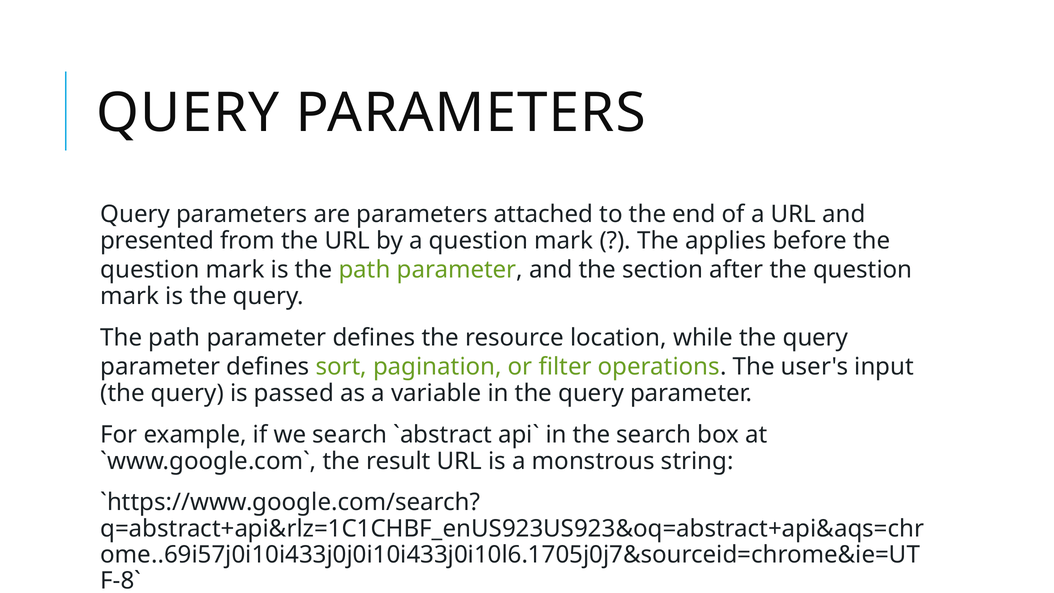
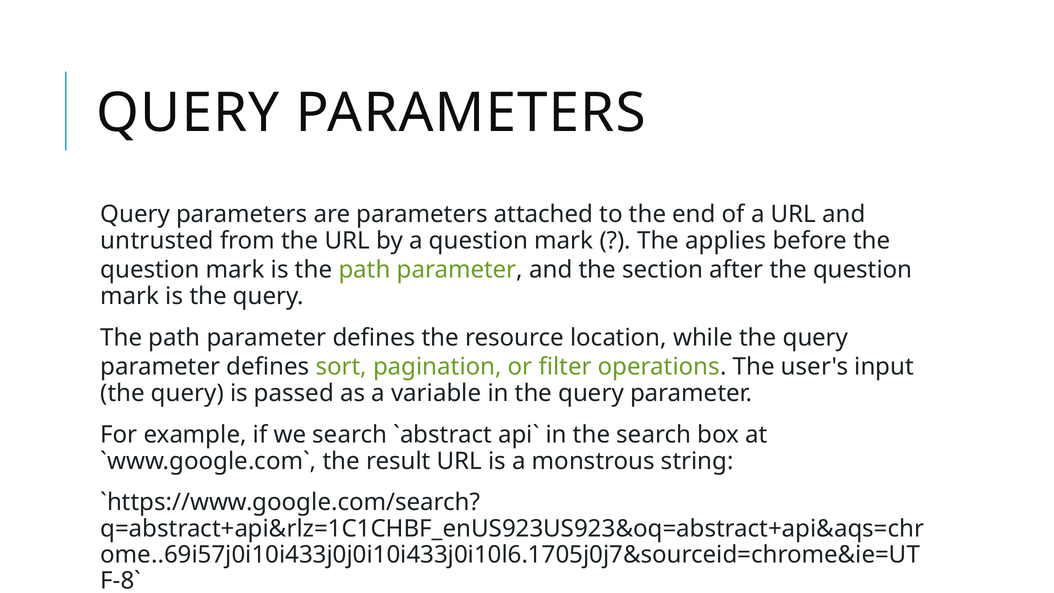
presented: presented -> untrusted (157, 241)
